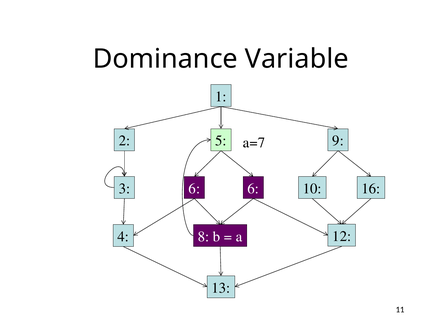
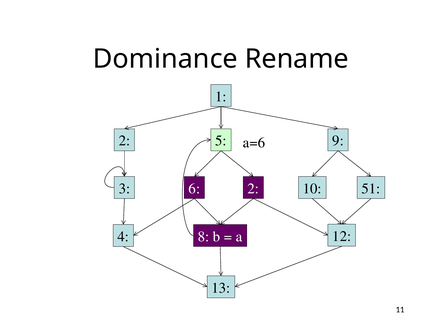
Variable: Variable -> Rename (297, 59)
a=7: a=7 -> a=6 (254, 143)
6 6: 6 -> 2 (253, 189)
16: 16 -> 51 (371, 189)
